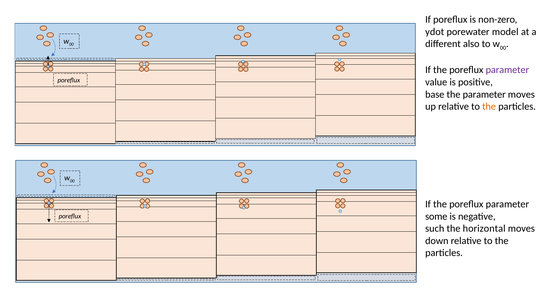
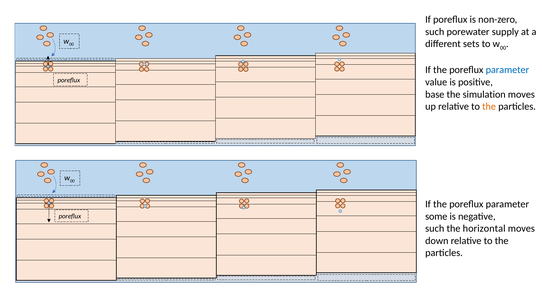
ydot: ydot -> such (435, 32)
model: model -> supply (505, 32)
also: also -> sets (471, 44)
parameter colour: purple -> blue (507, 70)
the parameter: parameter -> simulation (484, 94)
